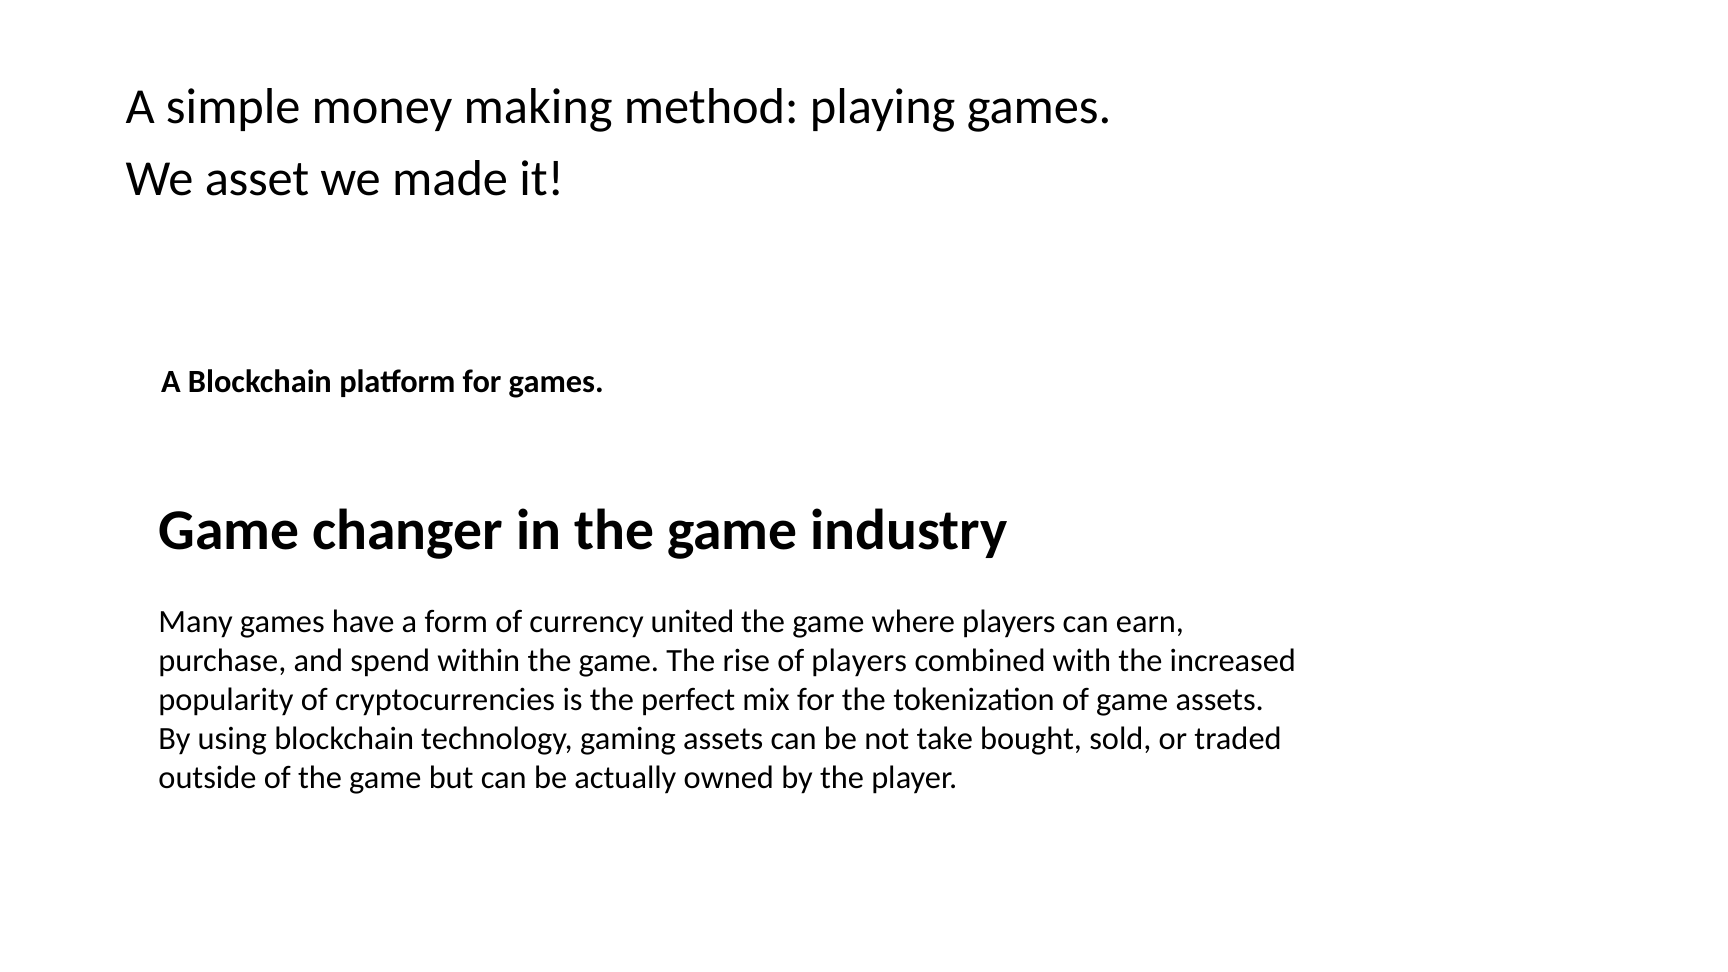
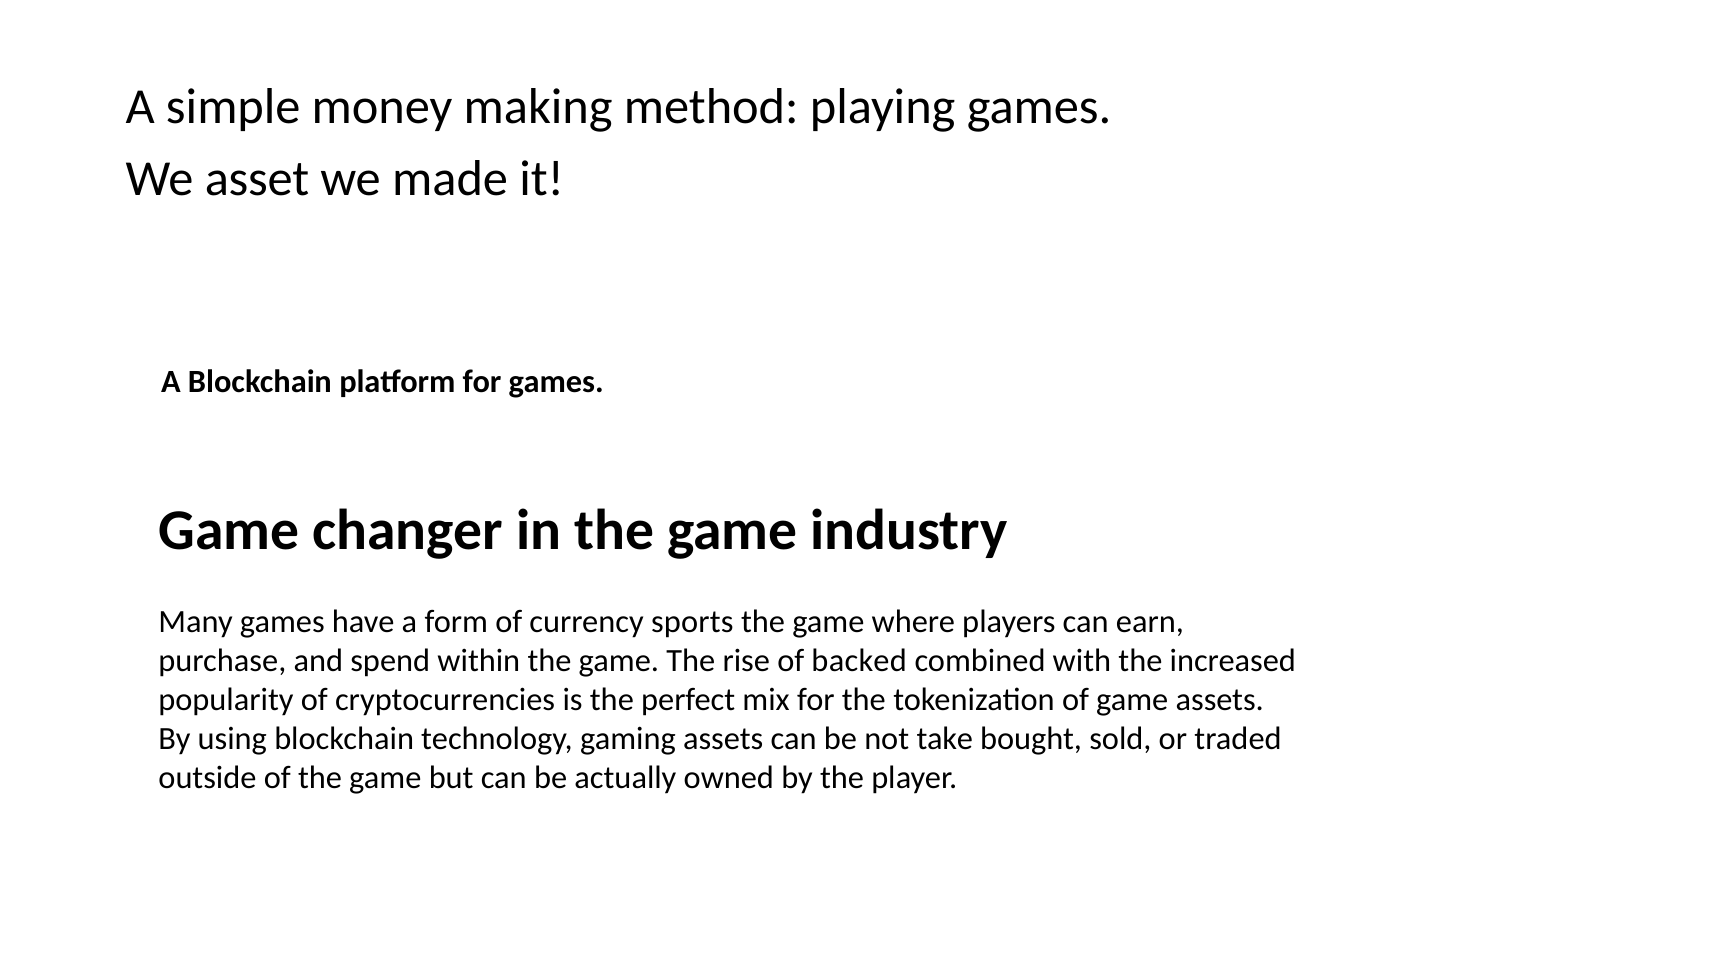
united: united -> sports (692, 622)
of players: players -> backed (859, 661)
